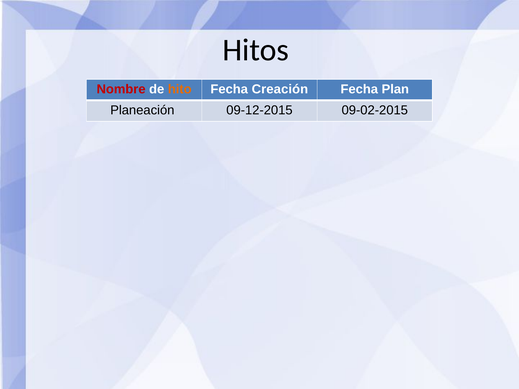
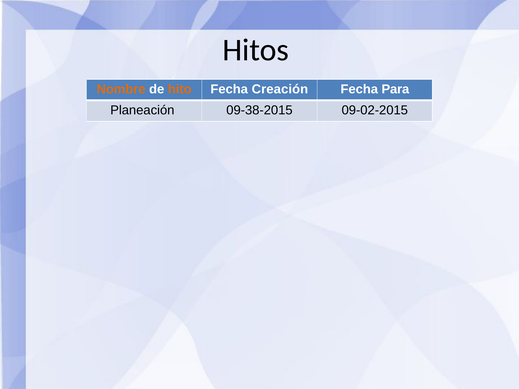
Nombre colour: red -> orange (121, 89)
Plan: Plan -> Para (395, 89)
09-12-2015: 09-12-2015 -> 09-38-2015 (259, 110)
